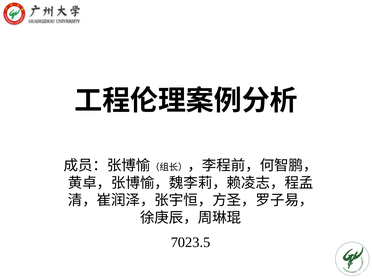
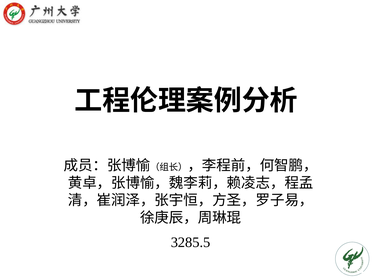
7023.5: 7023.5 -> 3285.5 (191, 242)
